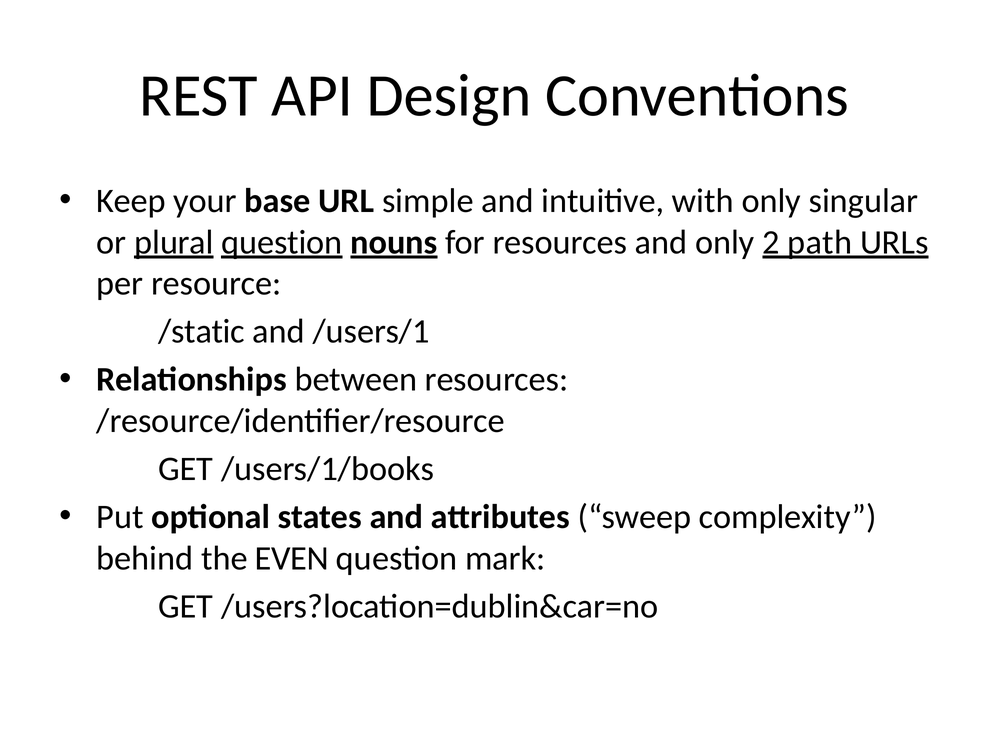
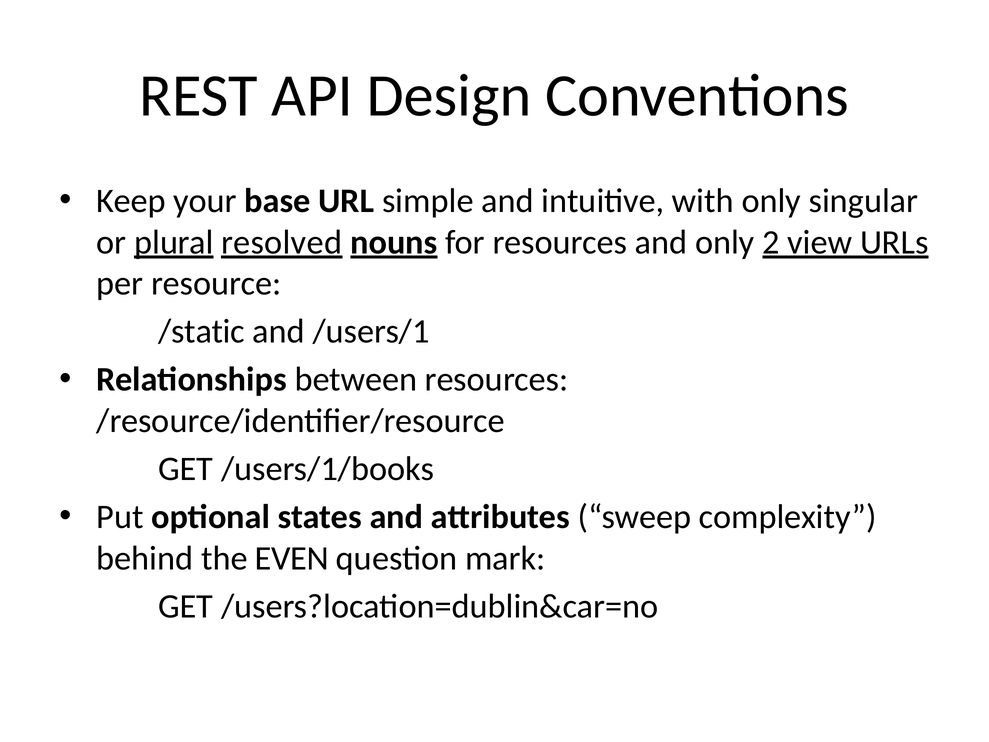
plural question: question -> resolved (282, 242)
path: path -> view (820, 242)
